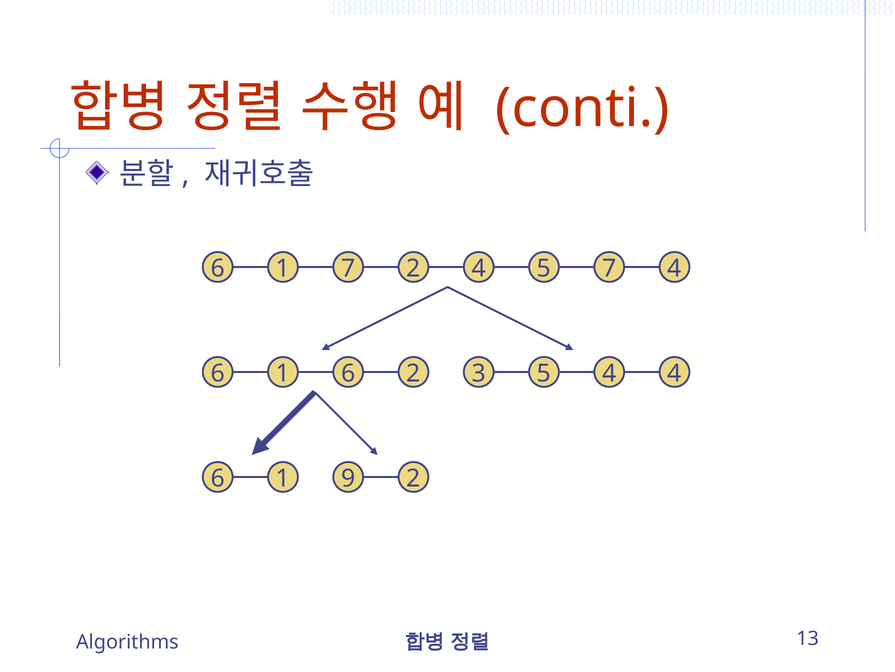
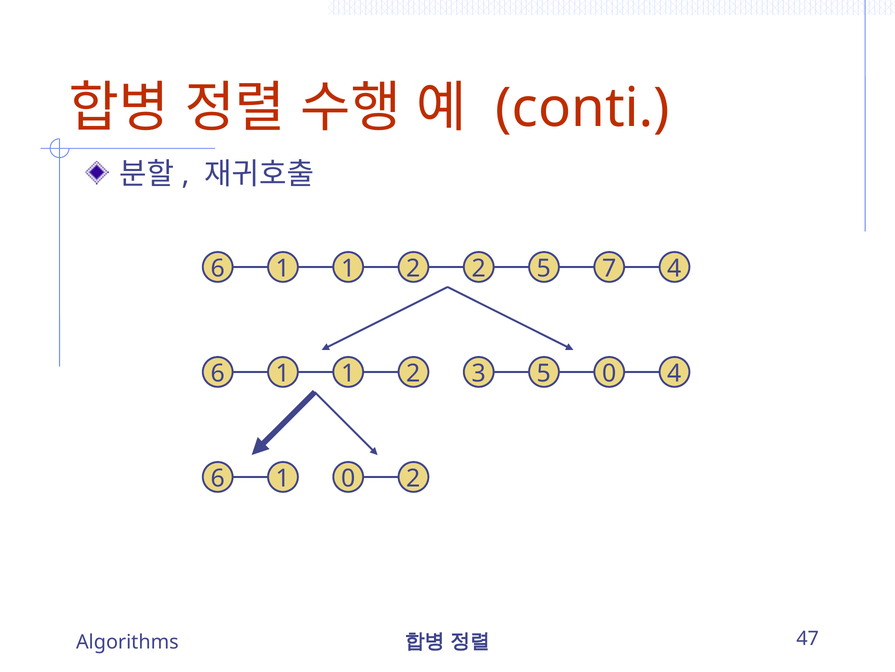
7: 7 -> 1 (348, 268)
2 4: 4 -> 2 (479, 268)
6: 6 -> 1 (348, 373)
5 4: 4 -> 0 (609, 373)
1 9: 9 -> 0 (348, 478)
13: 13 -> 47 (808, 638)
